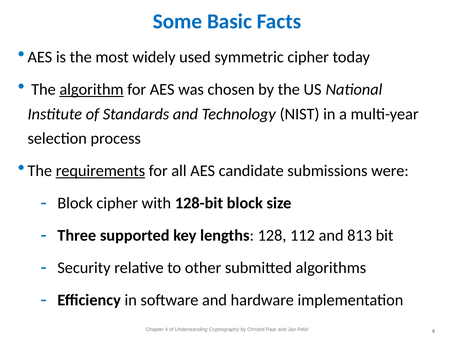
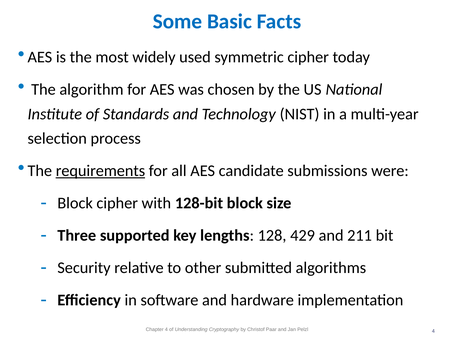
algorithm underline: present -> none (91, 89)
112: 112 -> 429 (303, 235)
813: 813 -> 211 (360, 235)
